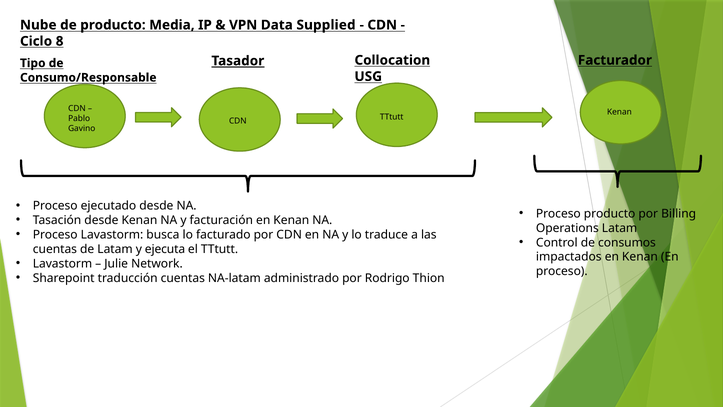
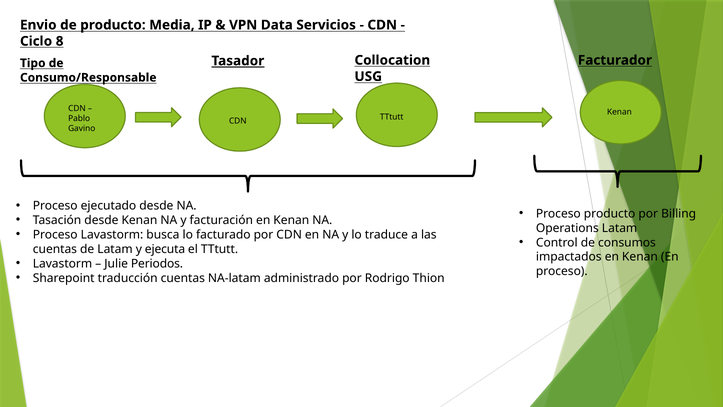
Nube: Nube -> Envio (38, 25)
Supplied: Supplied -> Servicios (326, 25)
Network: Network -> Periodos (157, 263)
